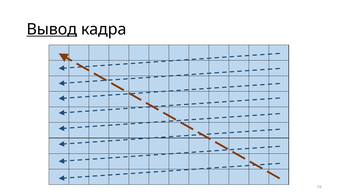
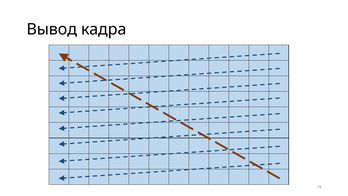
Вывод underline: present -> none (52, 29)
